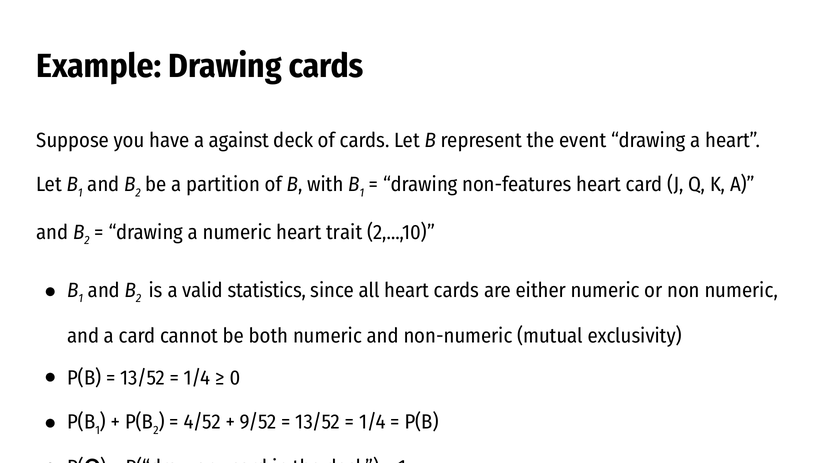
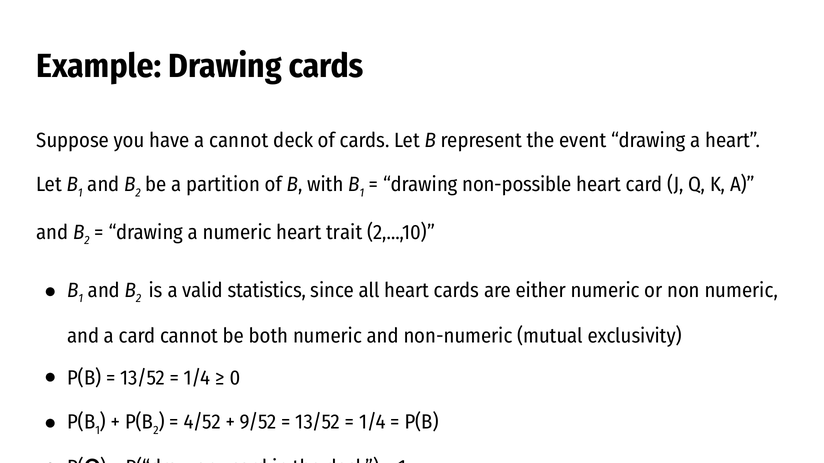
a against: against -> cannot (239, 140)
non-features: non-features -> non-possible (517, 185)
